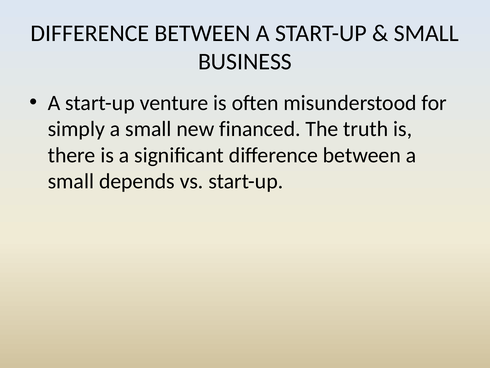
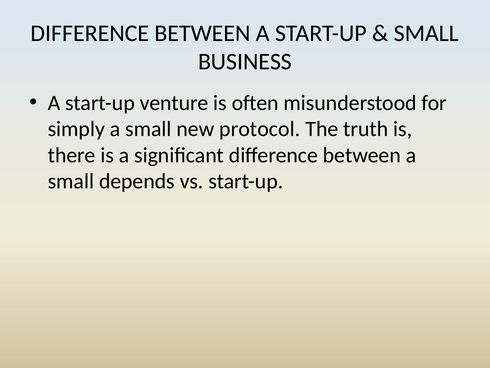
financed: financed -> protocol (260, 129)
